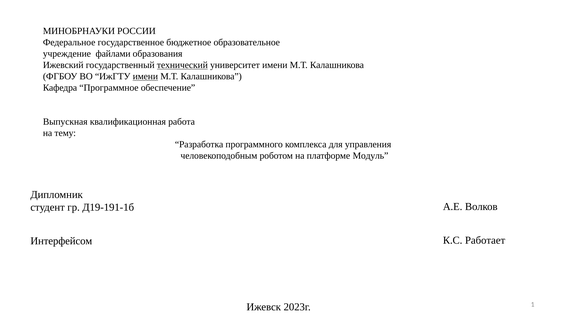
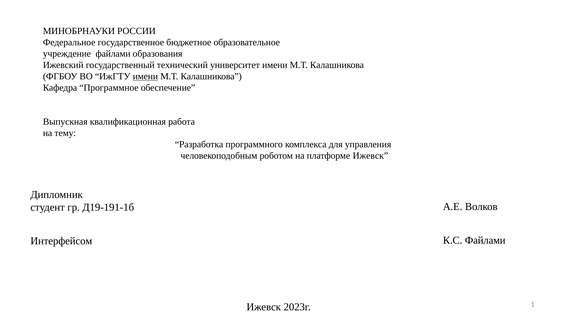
технический underline: present -> none (182, 65)
платформе Модуль: Модуль -> Ижевск (370, 156)
К.С Работает: Работает -> Файлами (485, 240)
